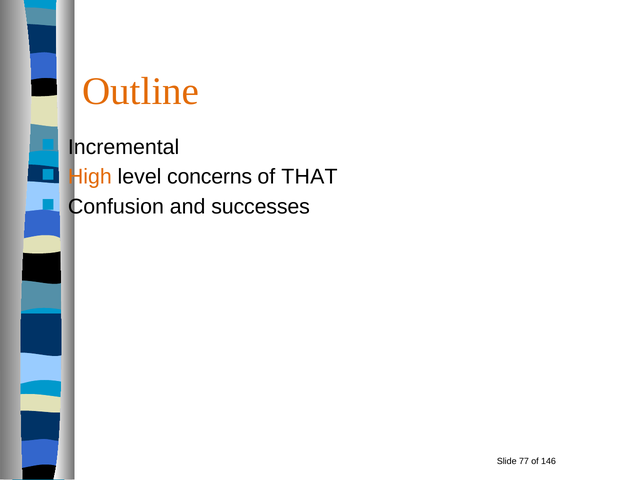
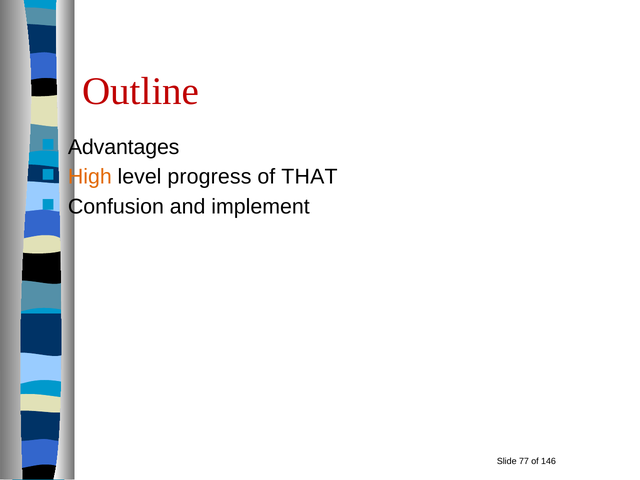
Outline colour: orange -> red (141, 91)
Incremental: Incremental -> Advantages (124, 147)
concerns: concerns -> progress (209, 177)
successes: successes -> implement (261, 207)
